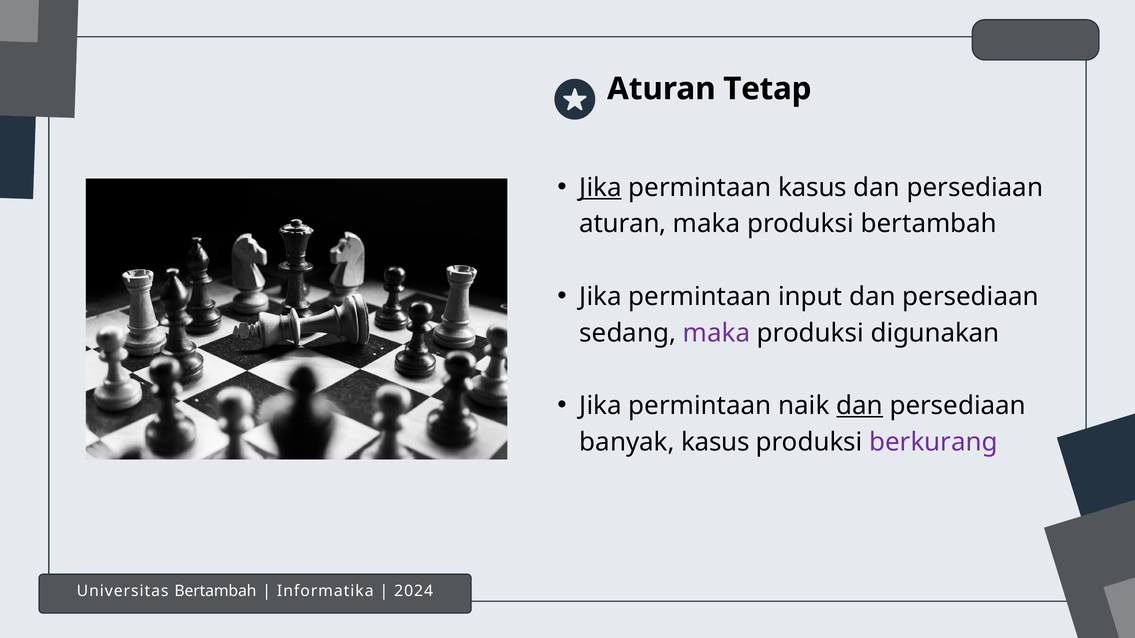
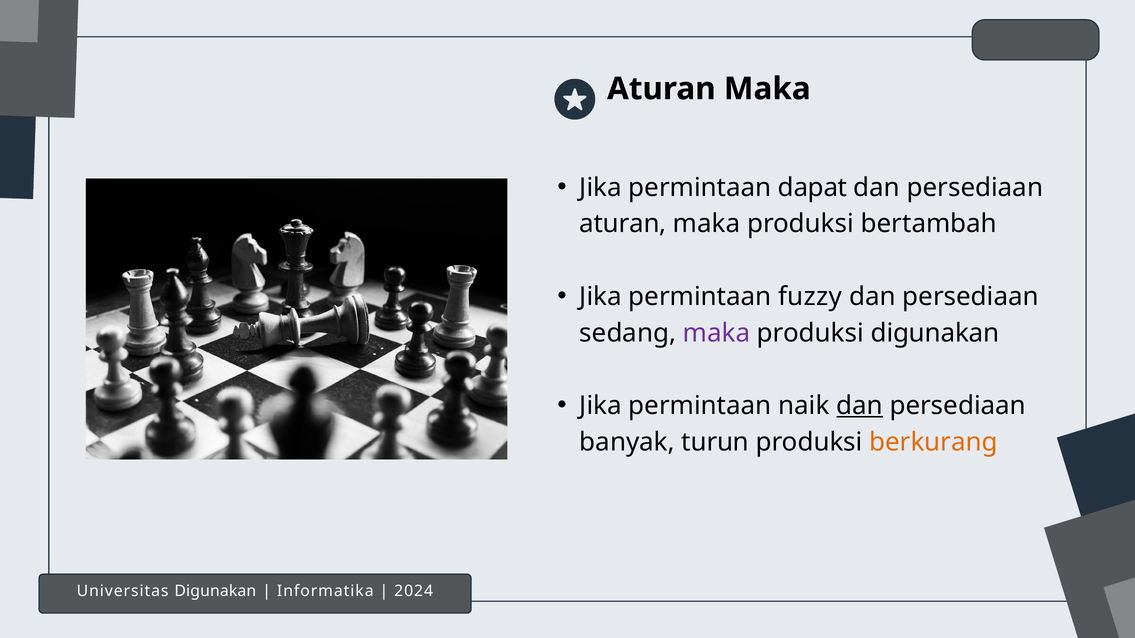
Tetap: Tetap -> Maka (767, 89)
Jika underline: present -> none (601, 188)
permintaan kasus: kasus -> dapat (813, 188)
input: input -> fuzzy (810, 297)
banyak kasus: kasus -> turun (715, 442)
berkurang colour: purple -> orange (934, 442)
Universitas Bertambah: Bertambah -> Digunakan (215, 591)
